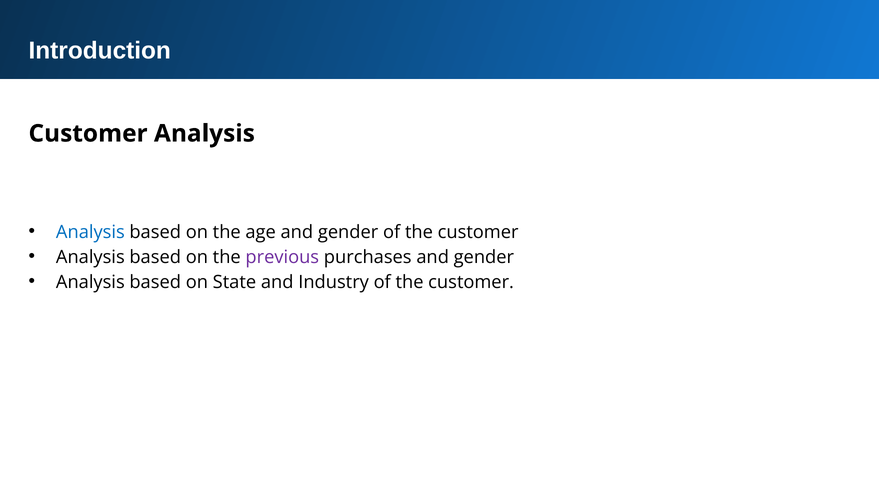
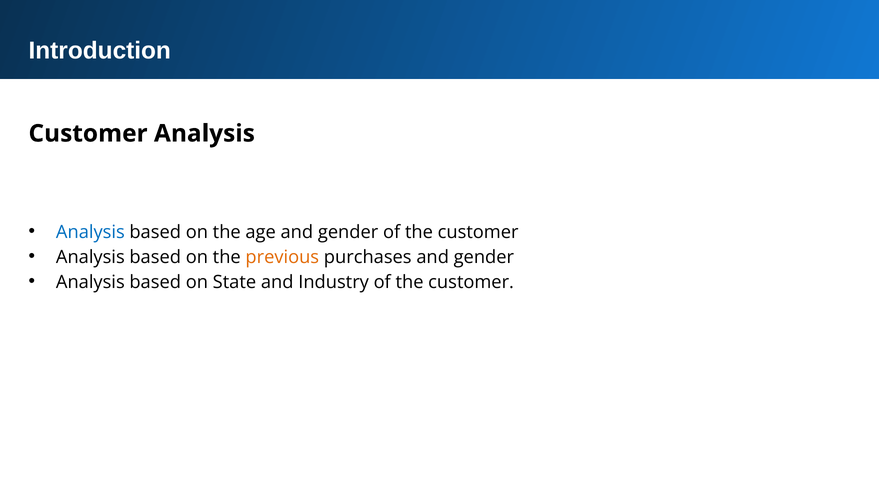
previous colour: purple -> orange (282, 257)
